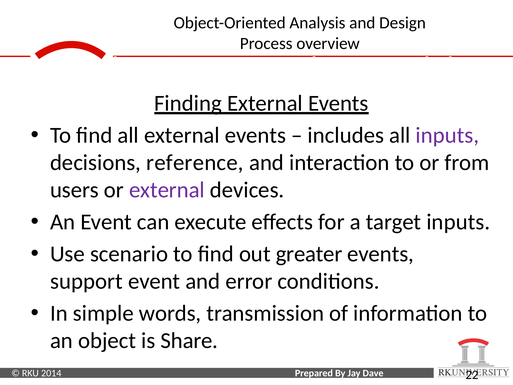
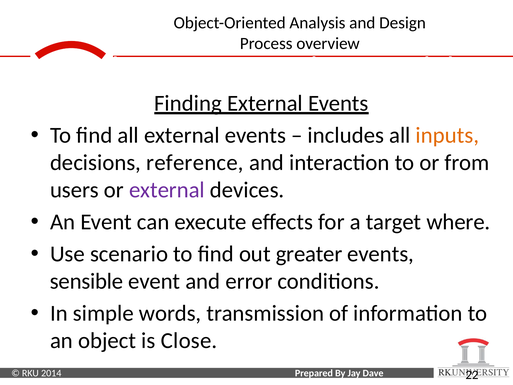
inputs colour: purple -> orange (447, 135)
target inputs: inputs -> where (458, 222)
support: support -> sensible (87, 281)
Share: Share -> Close (189, 341)
